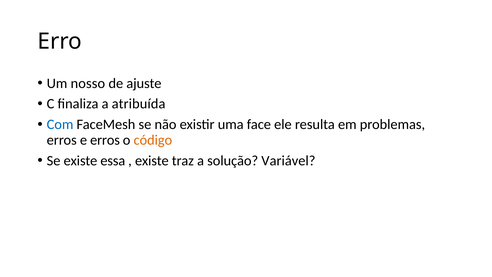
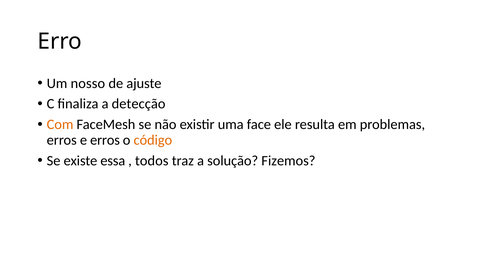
atribuída: atribuída -> detecção (139, 104)
Com colour: blue -> orange (60, 124)
existe: existe -> todos (152, 161)
Variável: Variável -> Fizemos (288, 161)
